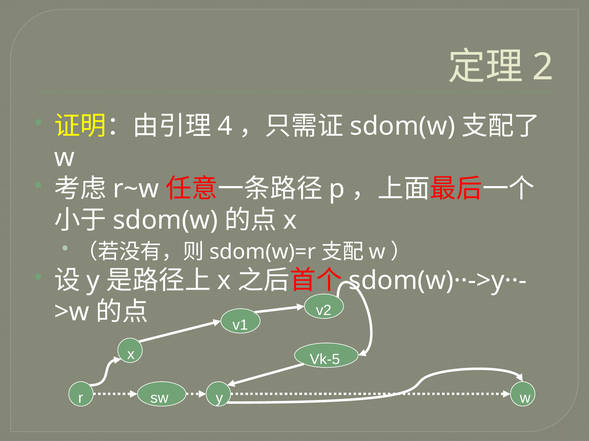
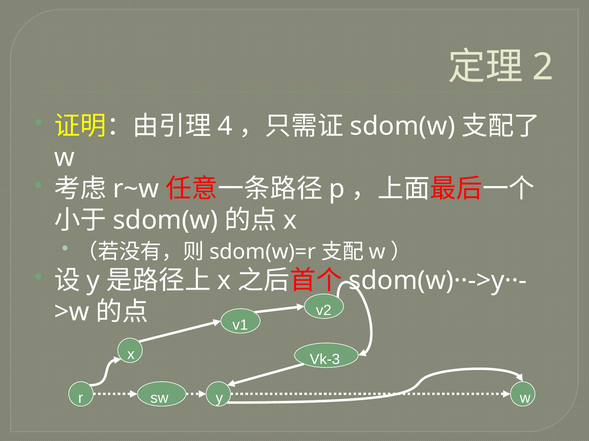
Vk-5: Vk-5 -> Vk-3 (325, 360)
